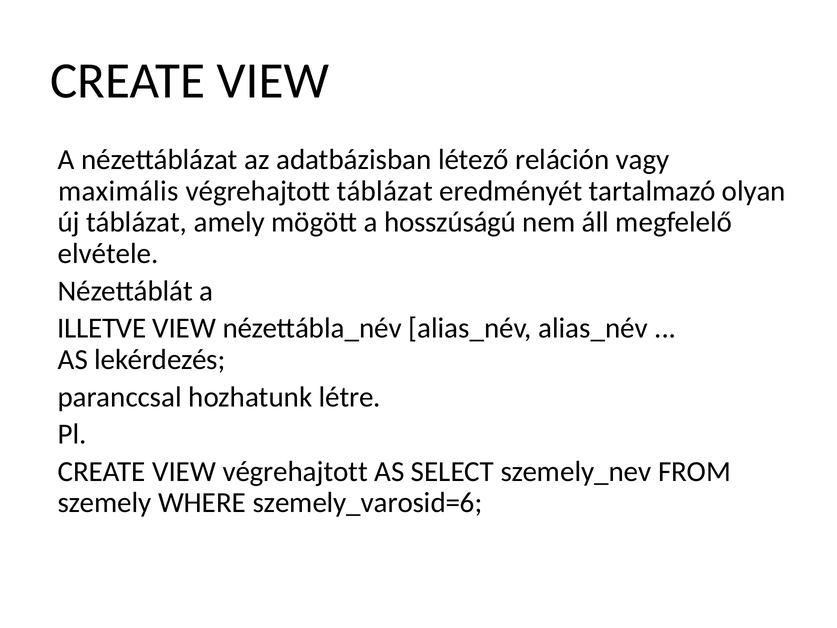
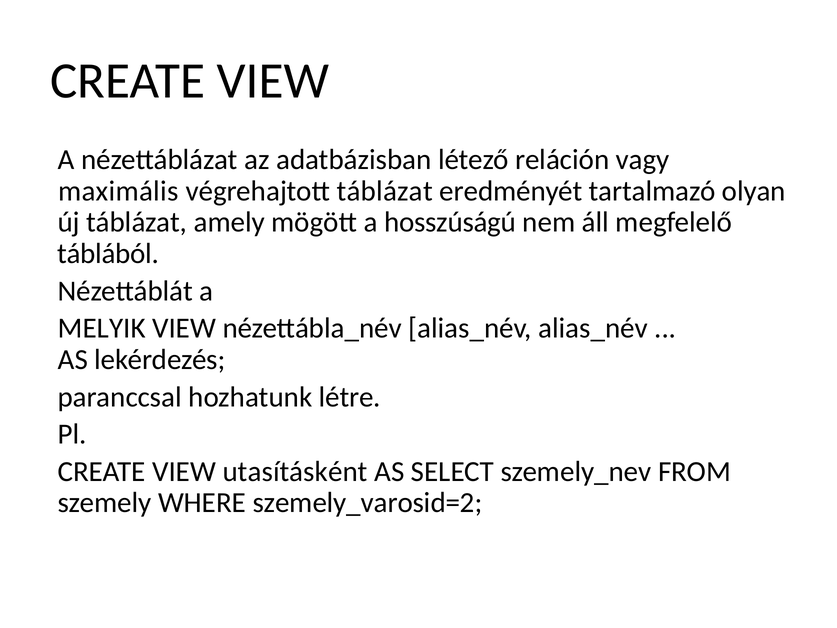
elvétele: elvétele -> táblából (108, 254)
ILLETVE: ILLETVE -> MELYIK (102, 328)
VIEW végrehajtott: végrehajtott -> utasításként (295, 471)
szemely_varosid=6: szemely_varosid=6 -> szemely_varosid=2 (367, 503)
